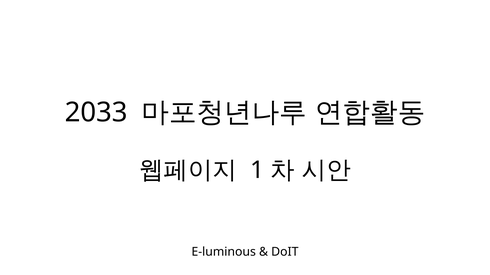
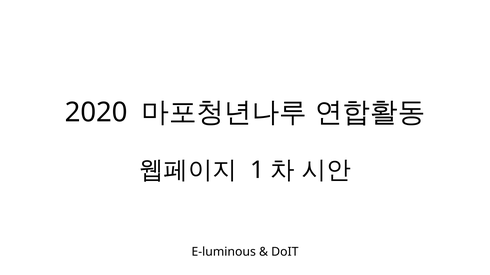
2033: 2033 -> 2020 (96, 113)
